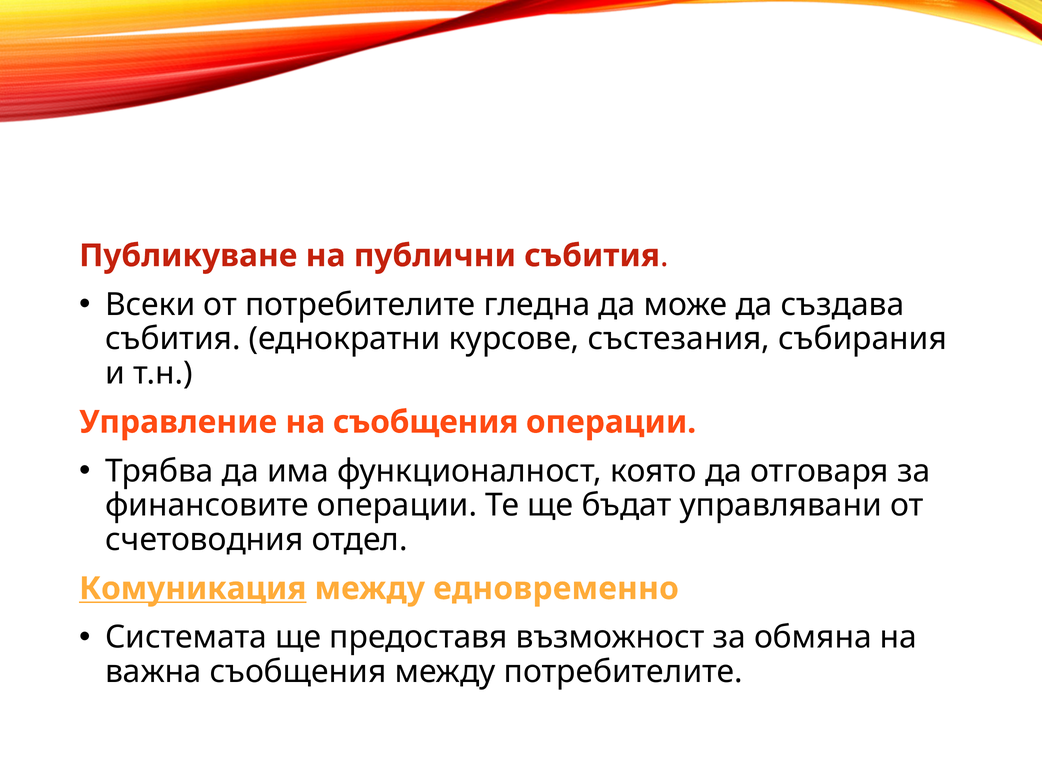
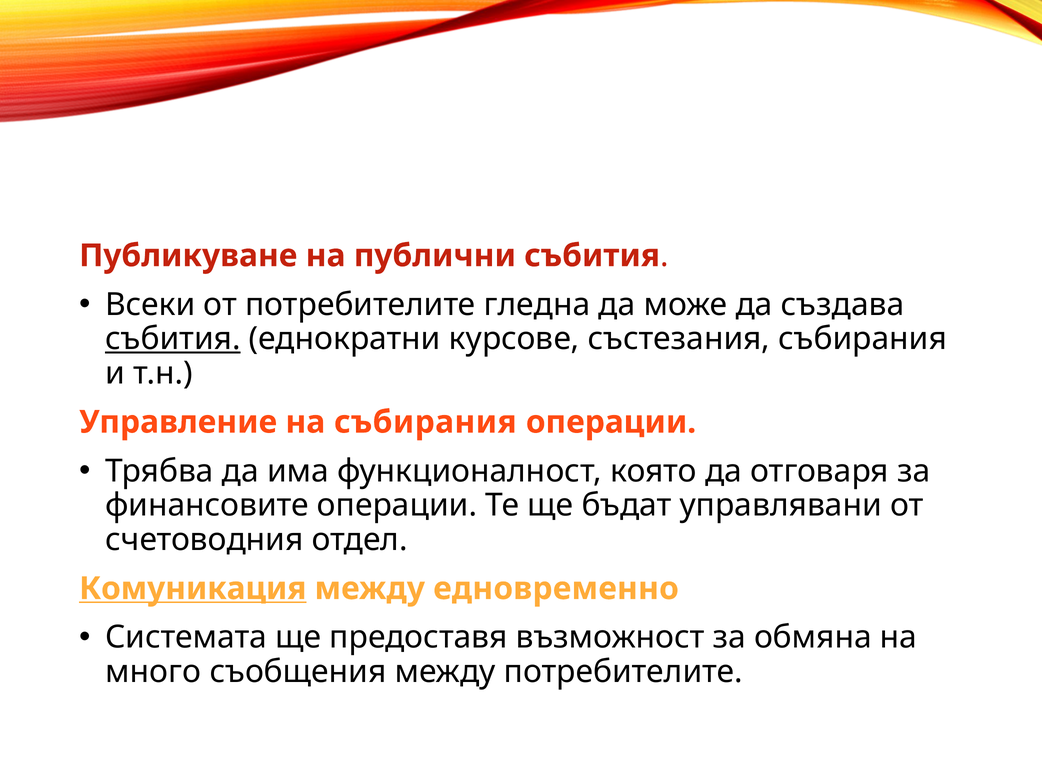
събития underline: none -> present (173, 339)
на съобщения: съобщения -> събирания (425, 422)
важна: важна -> много (153, 671)
